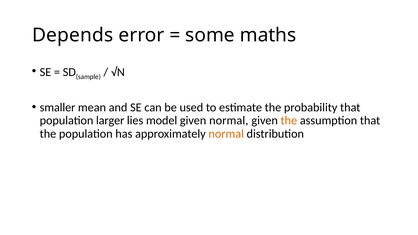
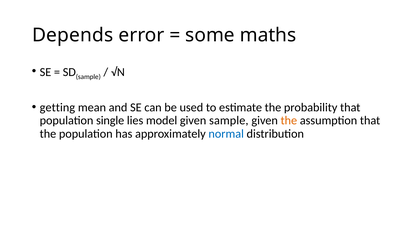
smaller: smaller -> getting (57, 107)
larger: larger -> single (110, 121)
given normal: normal -> sample (229, 121)
normal colour: orange -> blue (226, 134)
